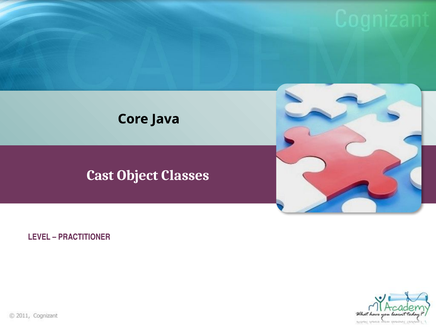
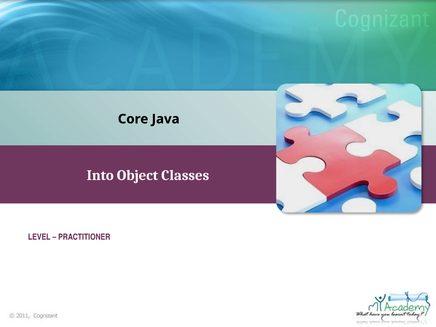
Cast: Cast -> Into (100, 175)
